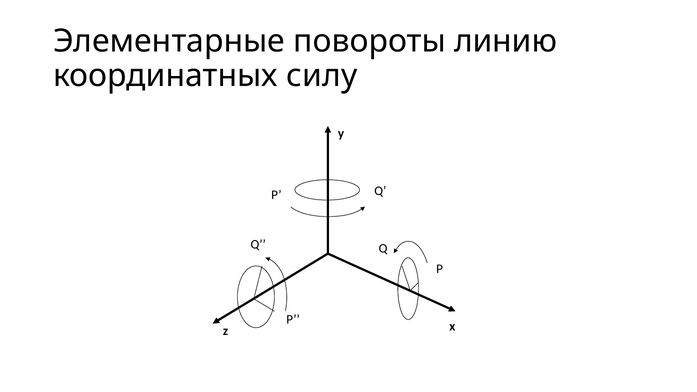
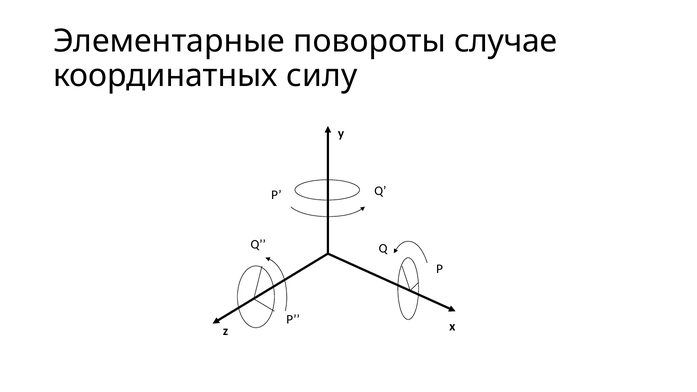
линию: линию -> случае (506, 41)
